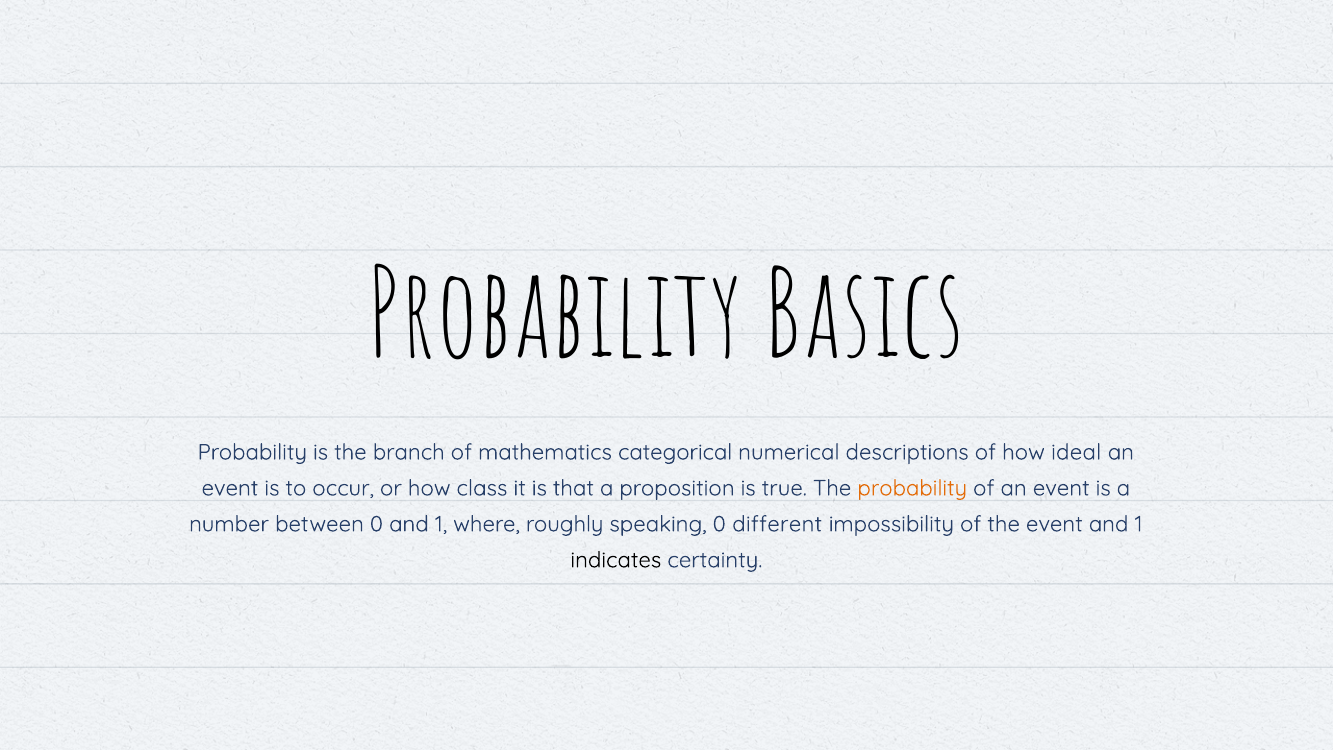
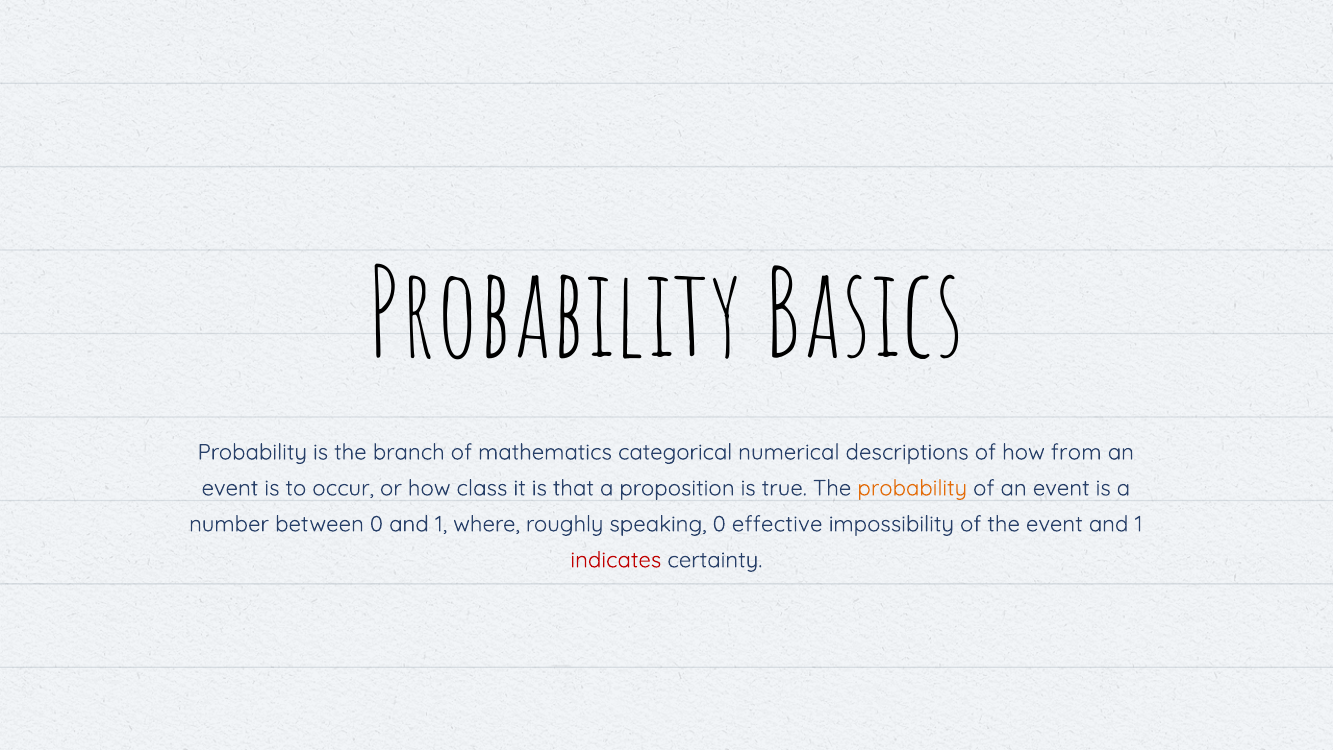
ideal: ideal -> from (1076, 452)
different: different -> effective (777, 524)
indicates colour: black -> red (616, 560)
